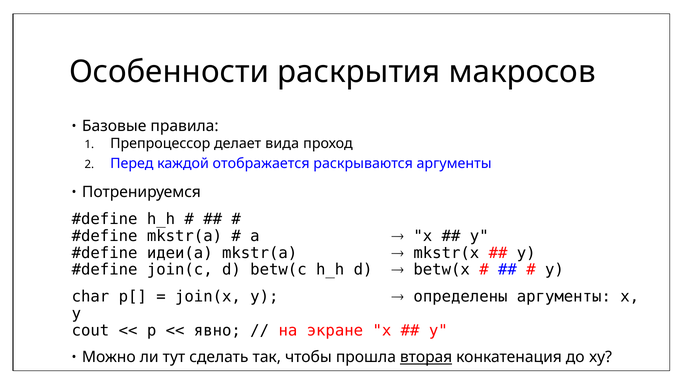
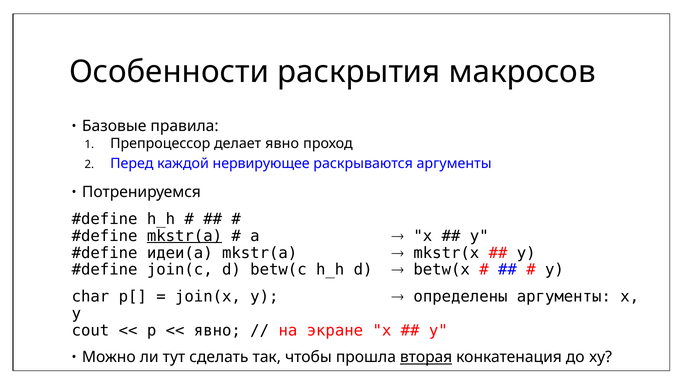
делает вида: вида -> явно (282, 144)
отображается: отображается -> нервирующее (261, 163)
mkstr(a underline: none -> present (184, 236)
